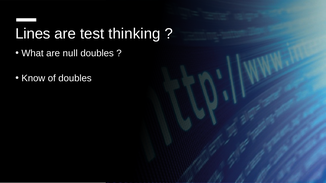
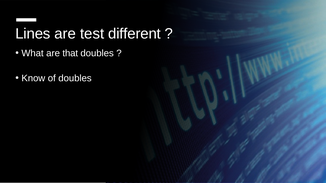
thinking: thinking -> different (135, 34)
null: null -> that (70, 53)
